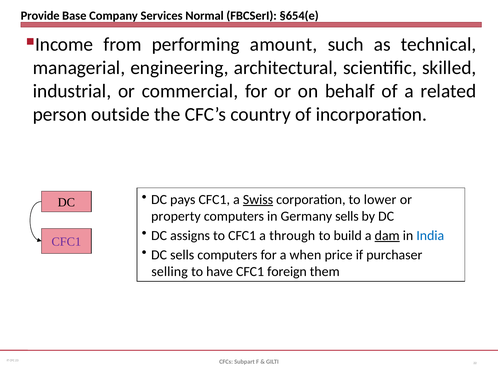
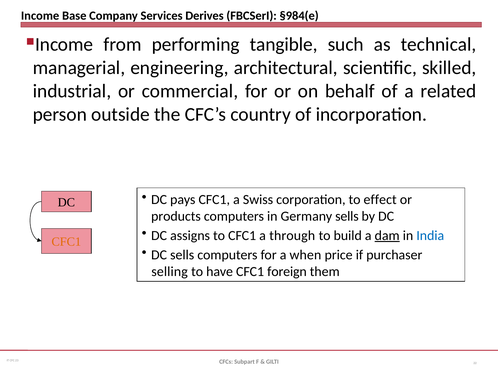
Provide: Provide -> Income (40, 16)
Normal: Normal -> Derives (205, 16)
§654(e: §654(e -> §984(e (299, 16)
amount: amount -> tangible (284, 44)
Swiss underline: present -> none (258, 199)
lower: lower -> effect (380, 199)
property: property -> products (176, 216)
CFC1 colour: purple -> orange (66, 242)
